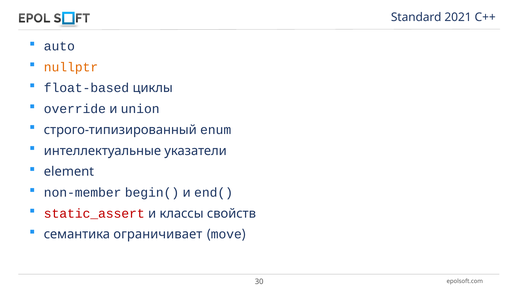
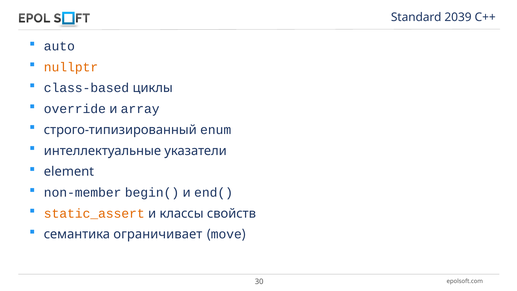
2021: 2021 -> 2039 (458, 17)
float-based: float-based -> class-based (86, 88)
union: union -> array (140, 109)
static_assert colour: red -> orange (94, 213)
